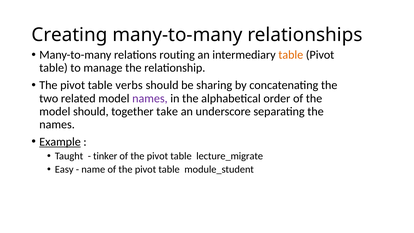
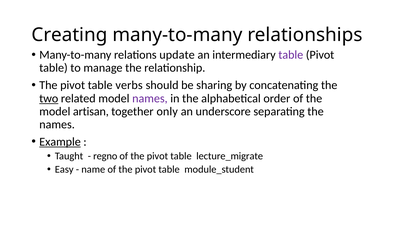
routing: routing -> update (177, 55)
table colour: orange -> purple (291, 55)
two underline: none -> present (49, 98)
model should: should -> artisan (91, 111)
take: take -> only (167, 111)
tinker: tinker -> regno (105, 156)
